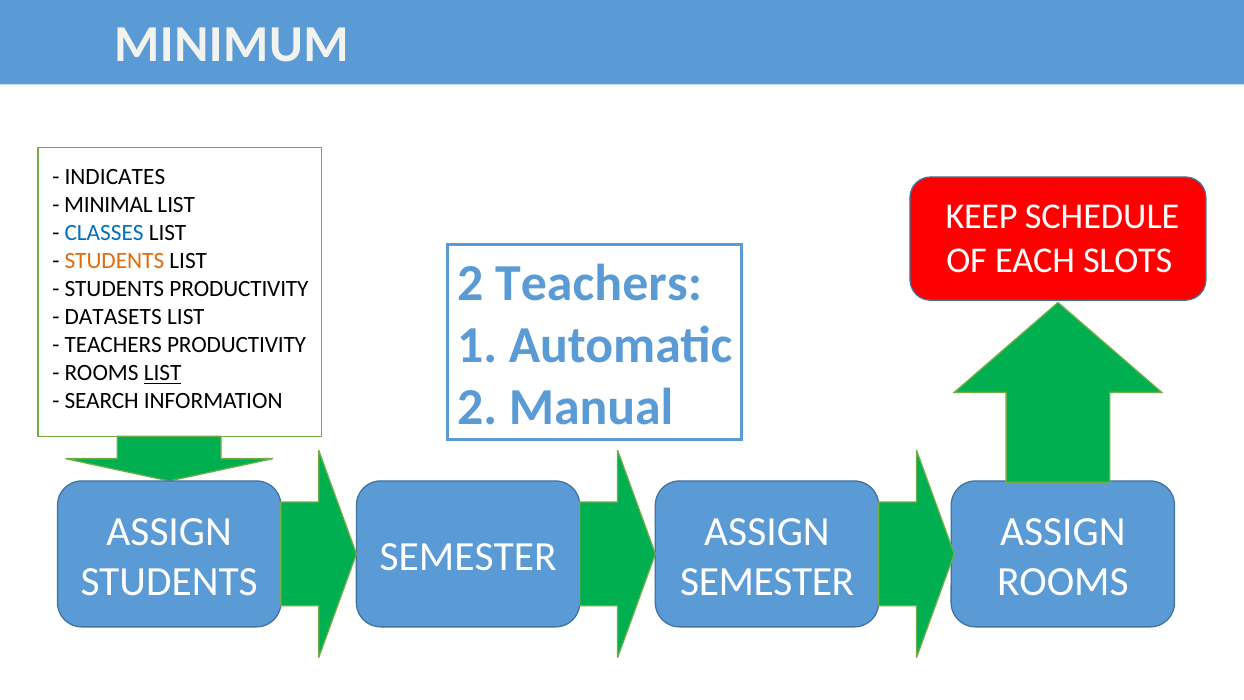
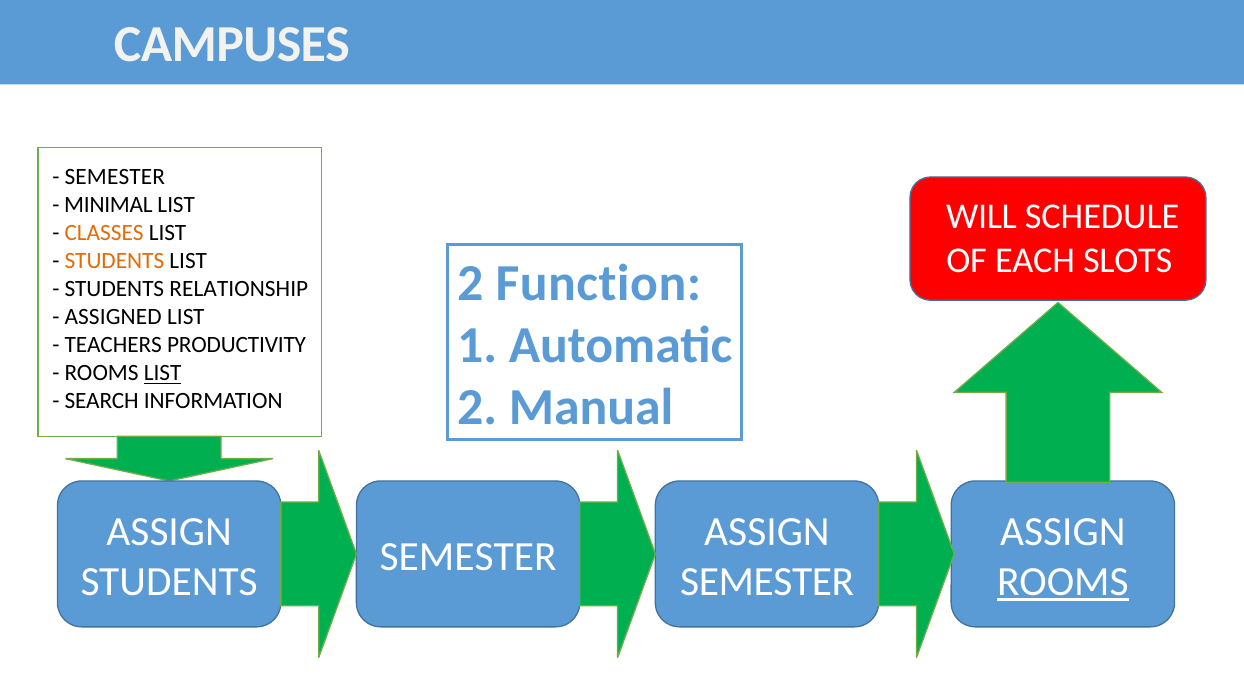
MINIMUM: MINIMUM -> CAMPUSES (232, 44)
INDICATES: INDICATES -> SEMESTER (115, 177)
KEEP: KEEP -> WILL (982, 217)
CLASSES colour: blue -> orange (104, 233)
2 Teachers: Teachers -> Function (598, 283)
STUDENTS PRODUCTIVITY: PRODUCTIVITY -> RELATIONSHIP (239, 289)
DATASETS: DATASETS -> ASSIGNED (113, 317)
ROOMS underline: none -> present (1063, 581)
